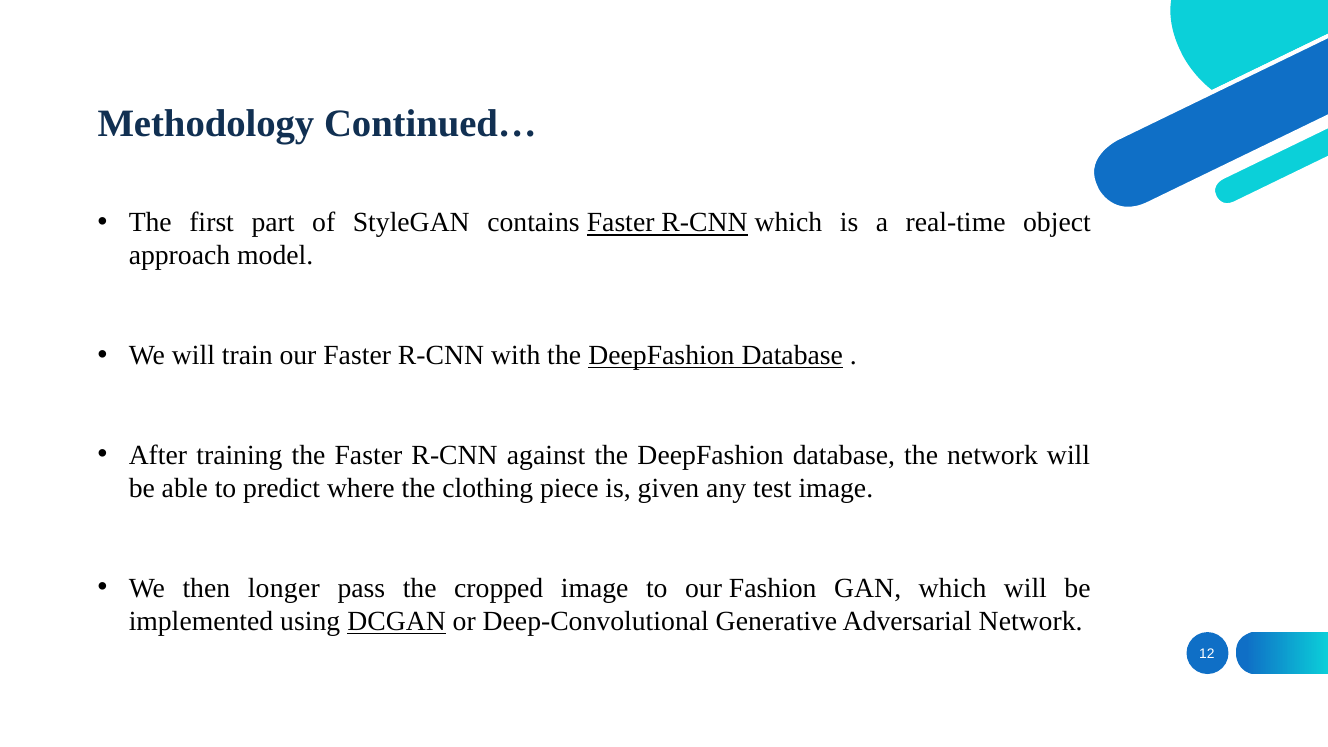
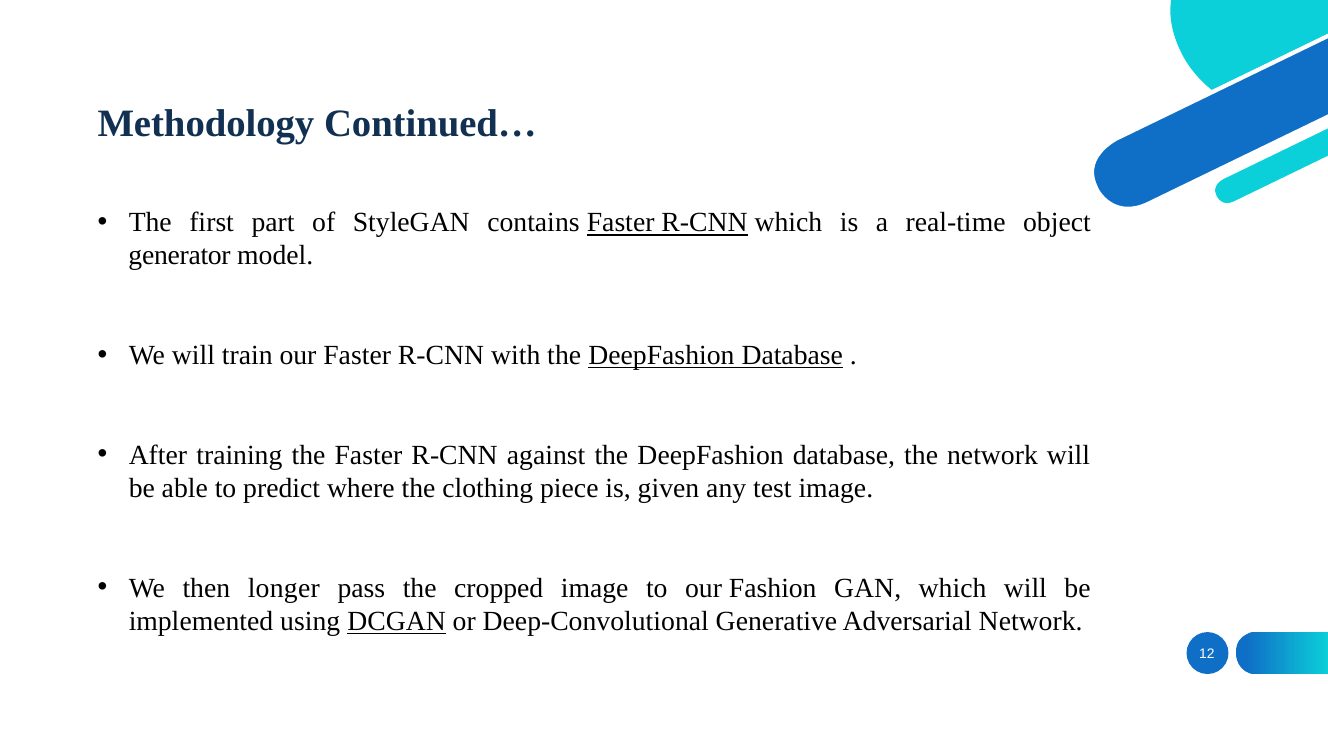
approach: approach -> generator (180, 256)
